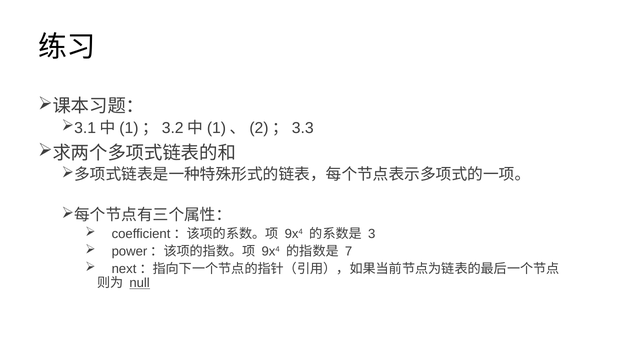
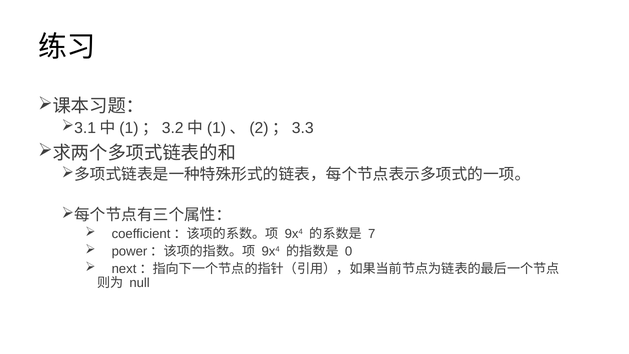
3: 3 -> 7 (372, 234)
7: 7 -> 0 (349, 251)
null underline: present -> none (140, 283)
